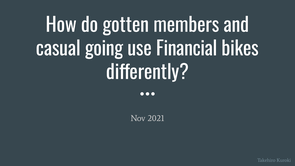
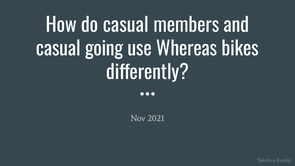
do gotten: gotten -> casual (126, 25)
Financial: Financial -> Whereas (187, 49)
